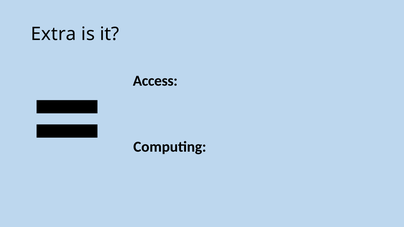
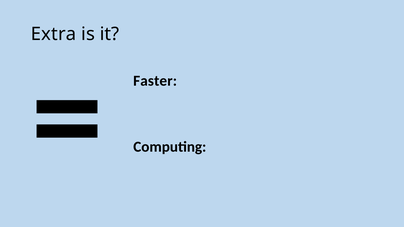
Access: Access -> Faster (155, 81)
